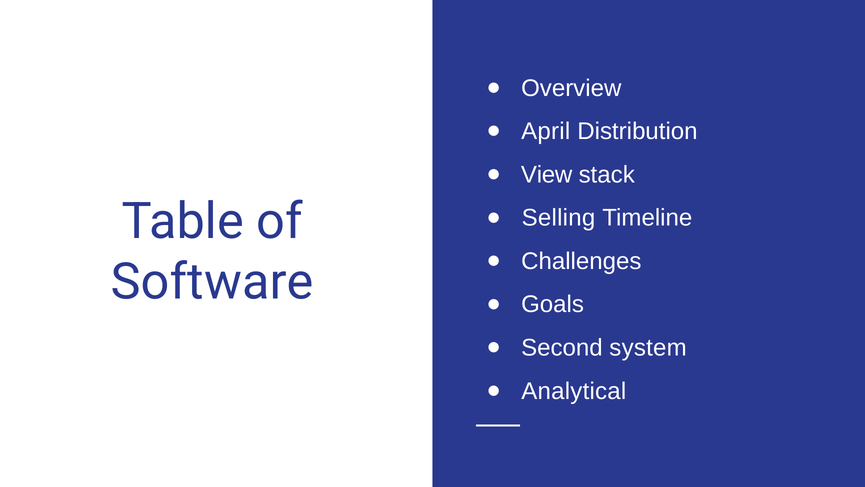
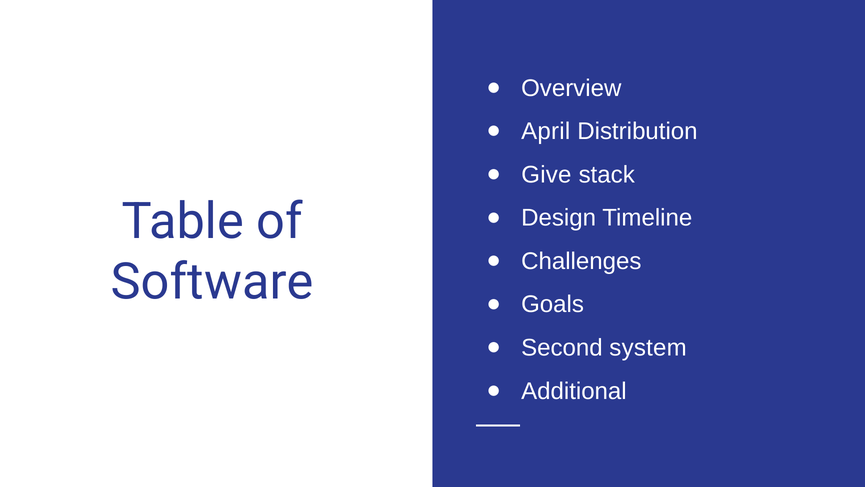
View: View -> Give (546, 175)
Selling: Selling -> Design (559, 218)
Analytical: Analytical -> Additional (574, 391)
